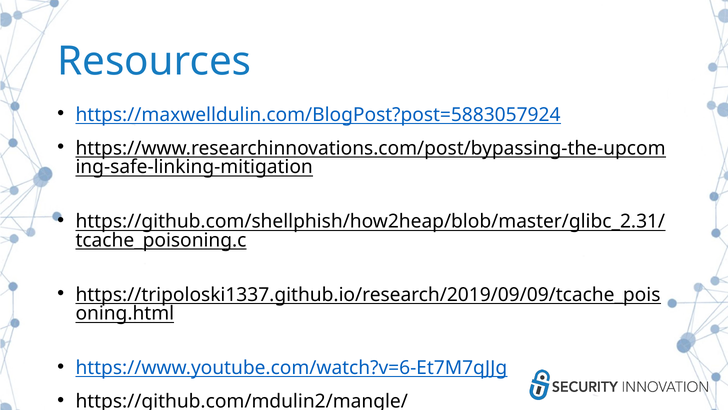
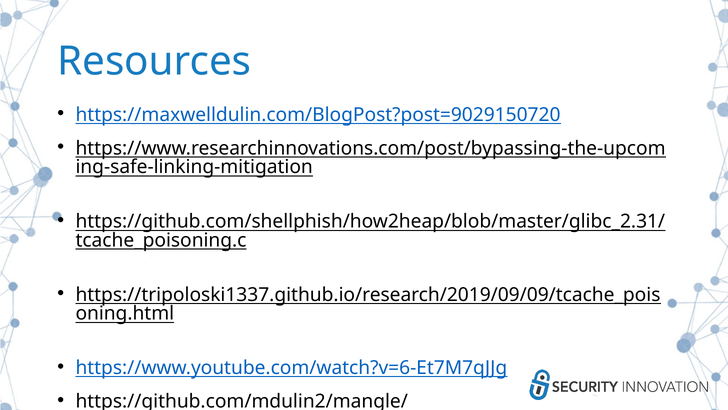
https://maxwelldulin.com/BlogPost?post=5883057924: https://maxwelldulin.com/BlogPost?post=5883057924 -> https://maxwelldulin.com/BlogPost?post=9029150720 (318, 115)
